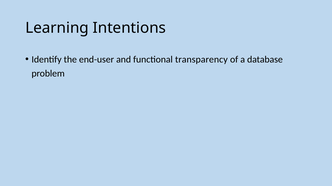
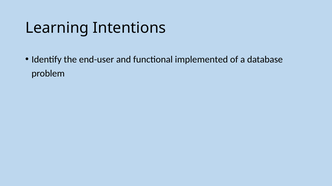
transparency: transparency -> implemented (201, 60)
